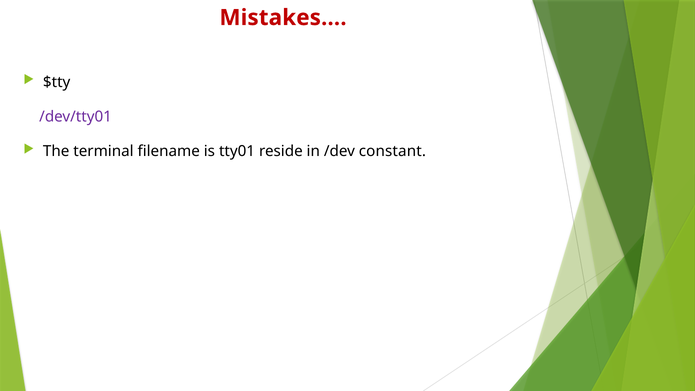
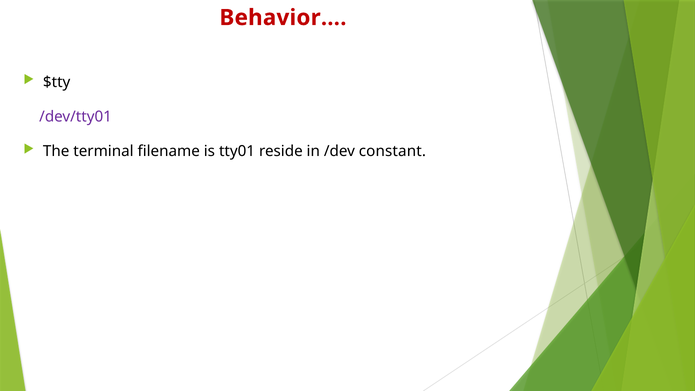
Mistakes…: Mistakes… -> Behavior… (283, 18)
